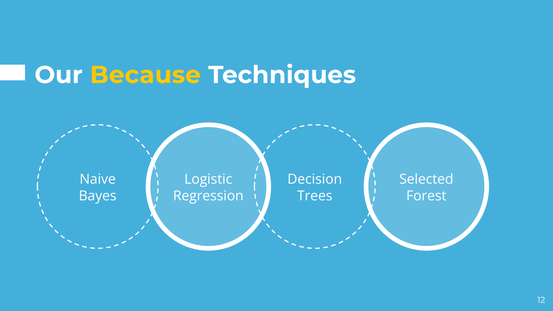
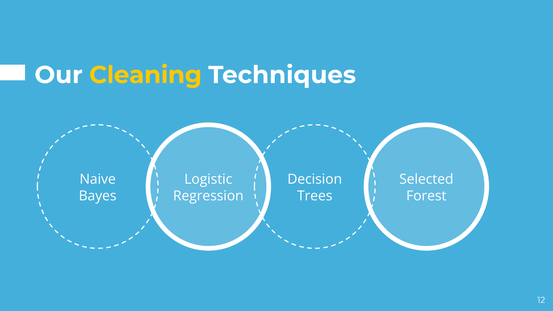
Because: Because -> Cleaning (146, 75)
